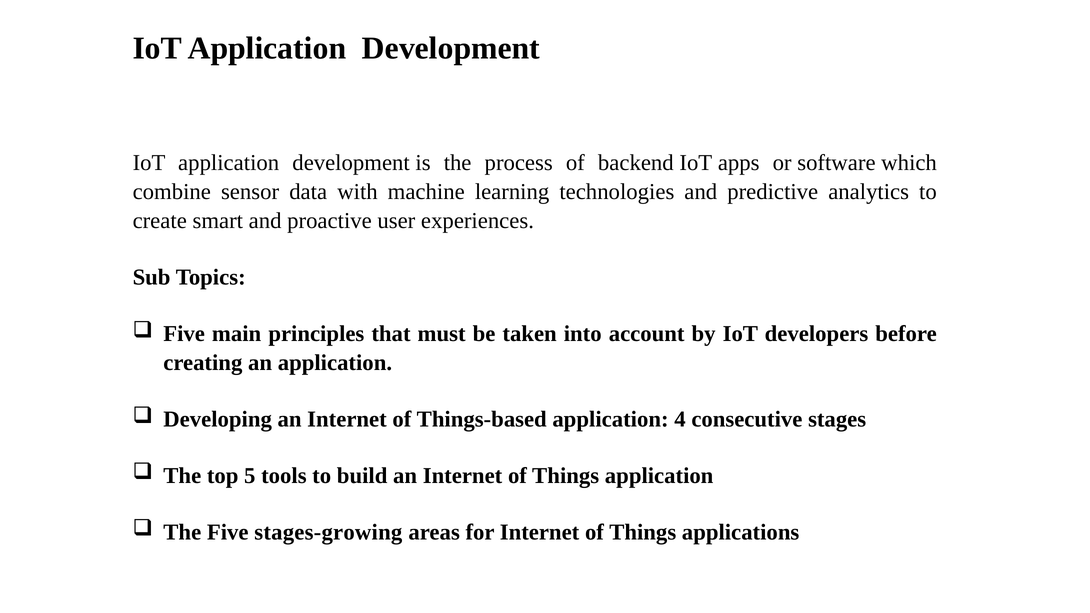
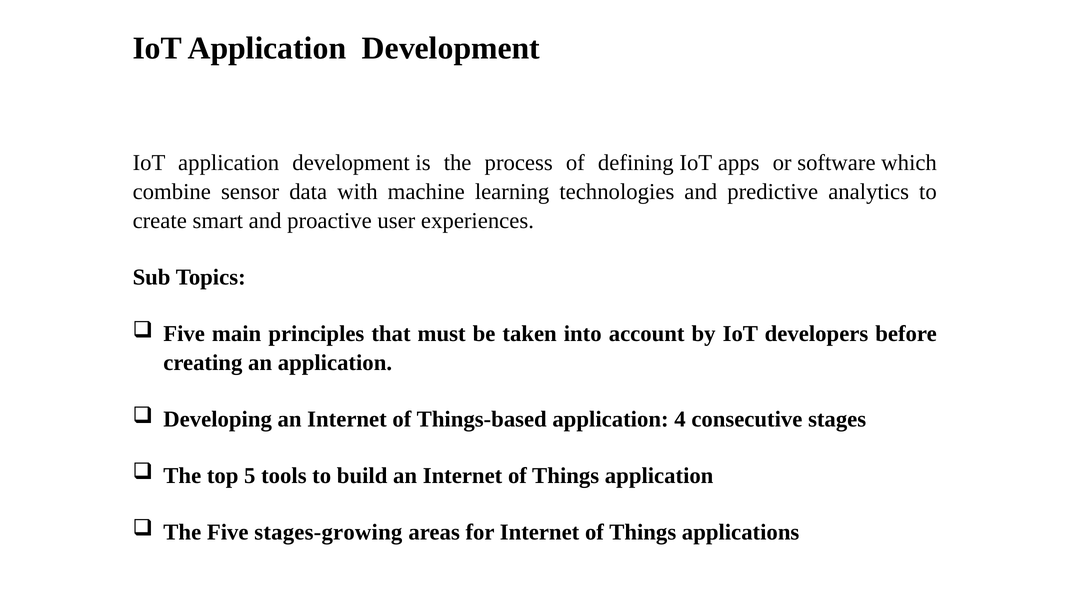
backend: backend -> defining (636, 163)
